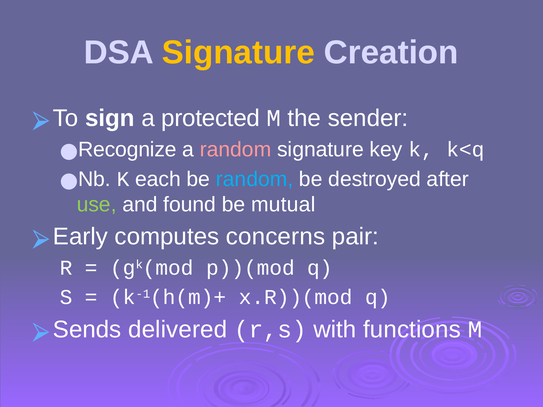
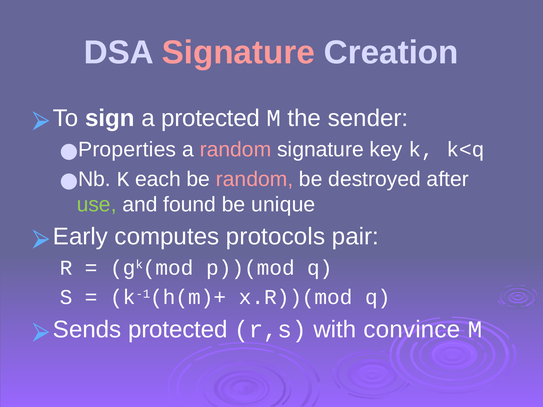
Signature colour: yellow -> pink (238, 53)
Recognize: Recognize -> Properties (127, 150)
random colour: light blue -> pink (255, 179)
mutual: mutual -> unique (283, 205)
concerns: concerns -> protocols (276, 237)
Sends delivered: delivered -> protected (178, 330)
functions: functions -> convince (412, 330)
